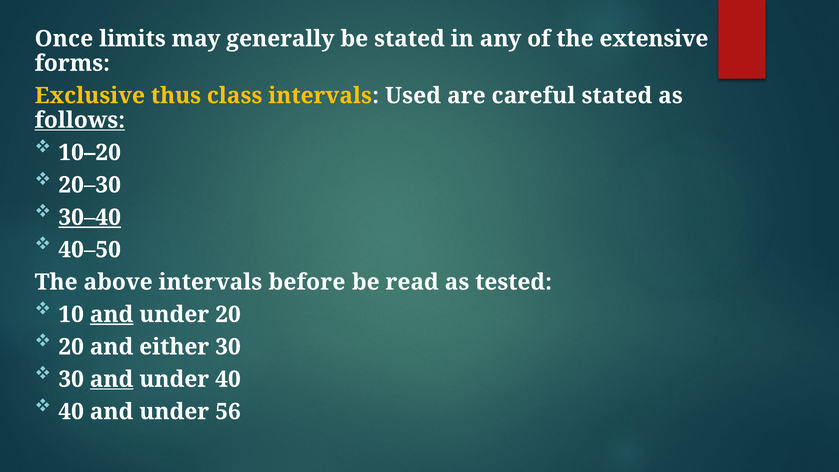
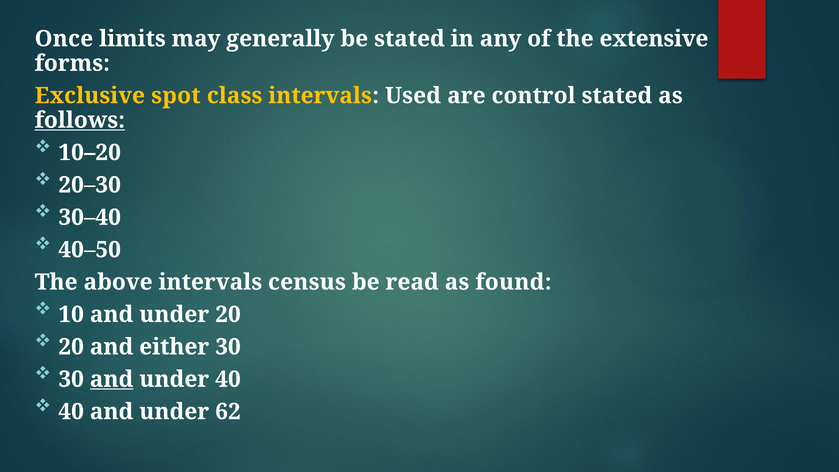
thus: thus -> spot (176, 96)
careful: careful -> control (534, 96)
30–40 underline: present -> none (90, 217)
before: before -> census (307, 282)
tested: tested -> found (513, 282)
and underline: present -> none (112, 314)
56: 56 -> 62 (228, 412)
